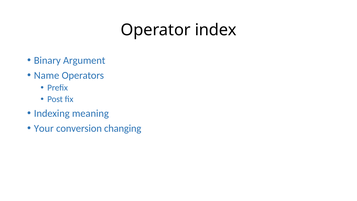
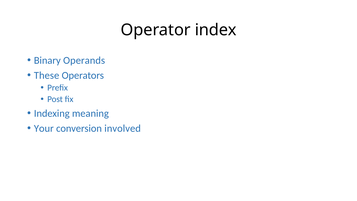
Argument: Argument -> Operands (84, 60)
Name: Name -> These (47, 75)
changing: changing -> involved (123, 128)
